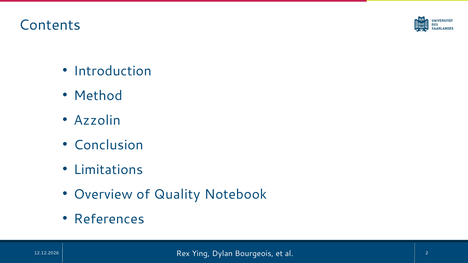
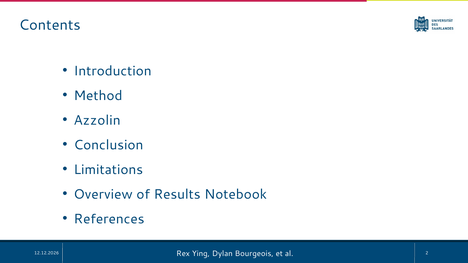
Quality: Quality -> Results (177, 194)
